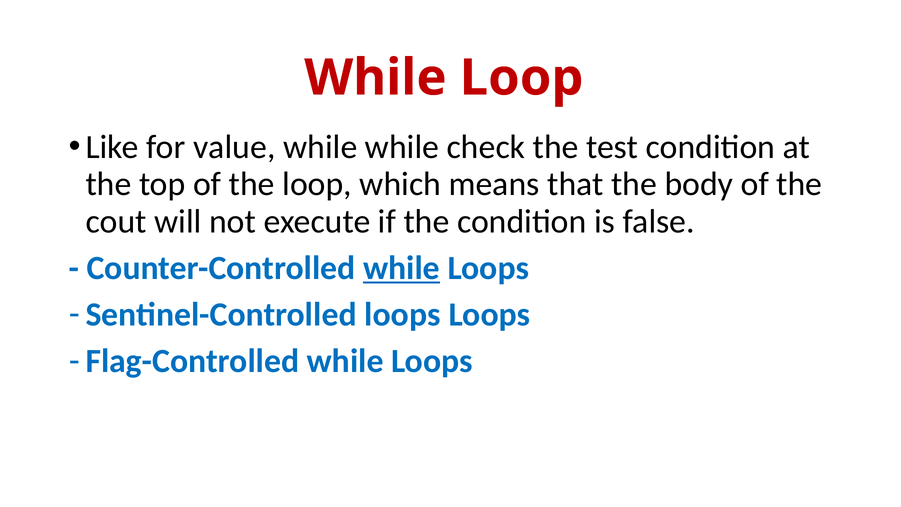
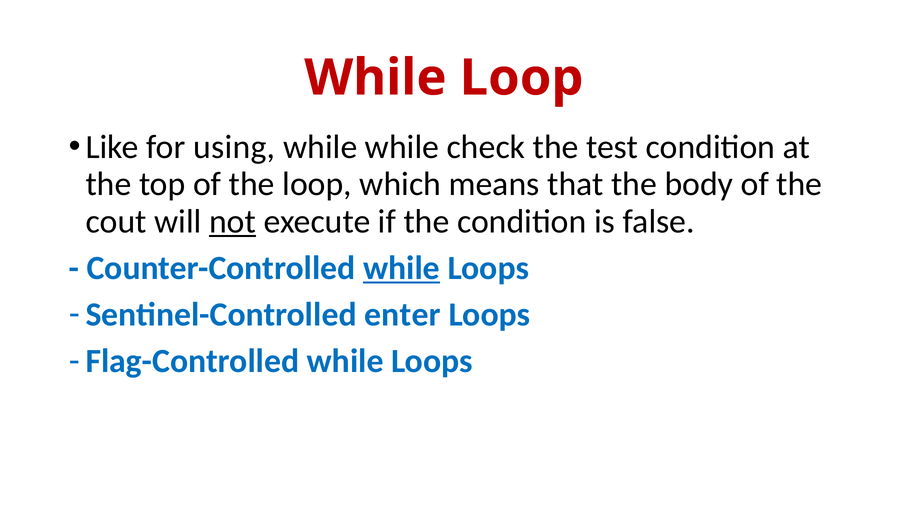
value: value -> using (234, 147)
not underline: none -> present (233, 221)
Sentinel-Controlled loops: loops -> enter (403, 315)
